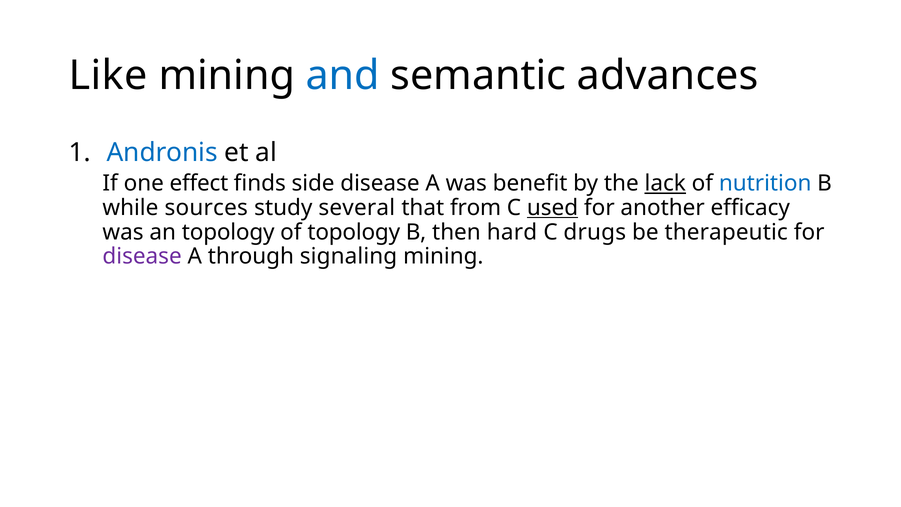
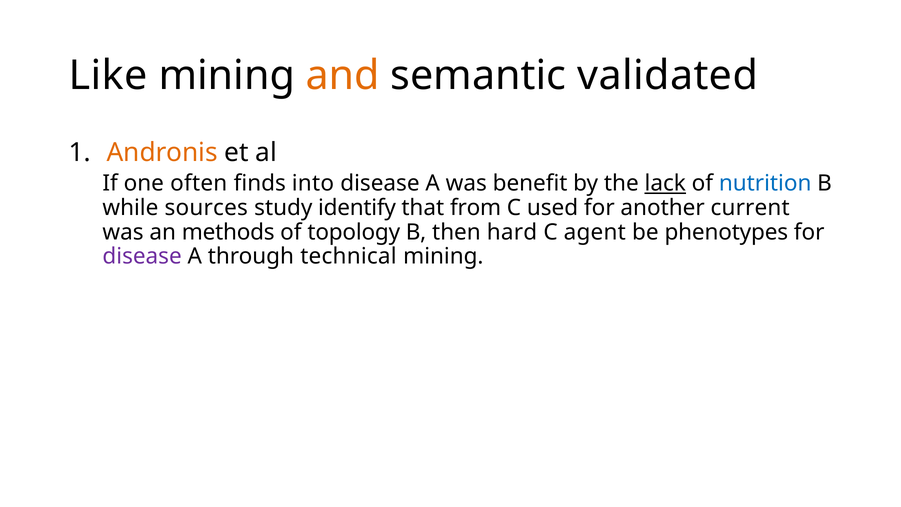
and colour: blue -> orange (343, 76)
advances: advances -> validated (668, 76)
Andronis colour: blue -> orange (162, 152)
effect: effect -> often (199, 183)
side: side -> into (313, 183)
several: several -> identify (357, 208)
used underline: present -> none (553, 208)
efficacy: efficacy -> current (750, 208)
an topology: topology -> methods (228, 232)
drugs: drugs -> agent (595, 232)
therapeutic: therapeutic -> phenotypes (726, 232)
signaling: signaling -> technical (348, 256)
